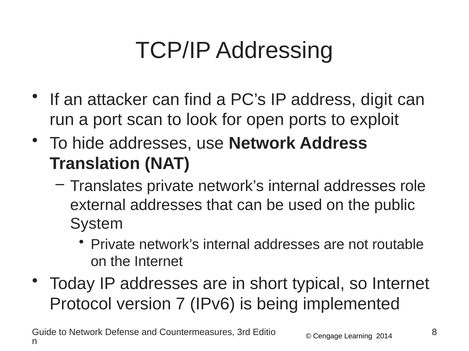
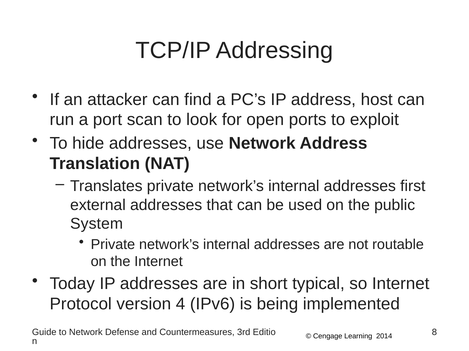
digit: digit -> host (377, 100)
role: role -> first (413, 187)
7: 7 -> 4 (181, 305)
